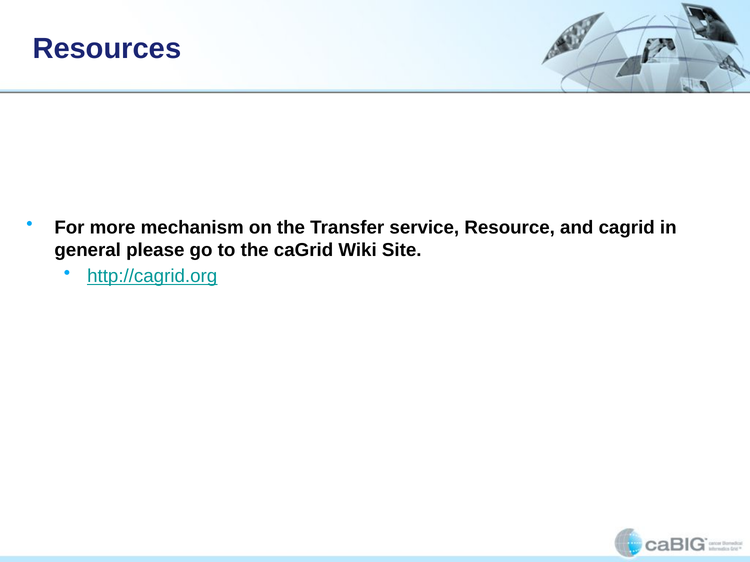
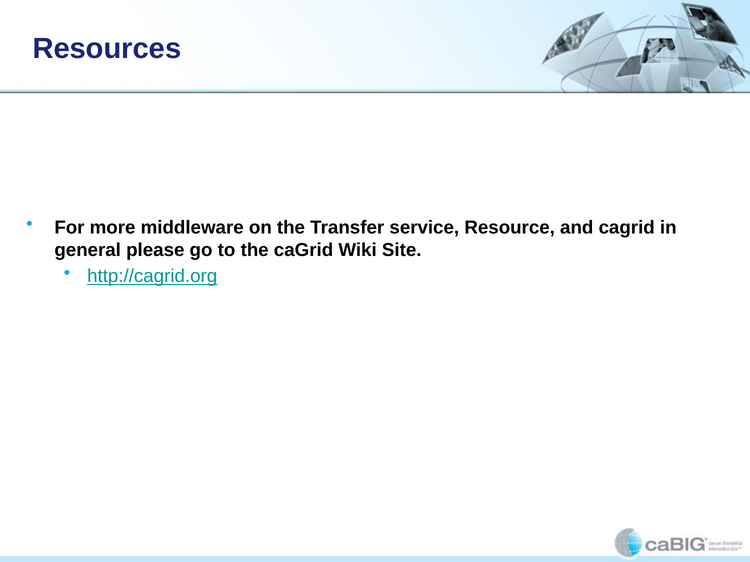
mechanism: mechanism -> middleware (192, 228)
